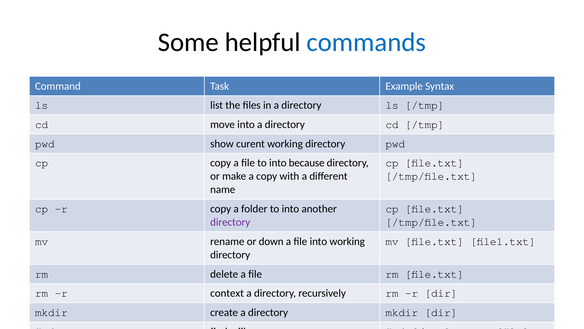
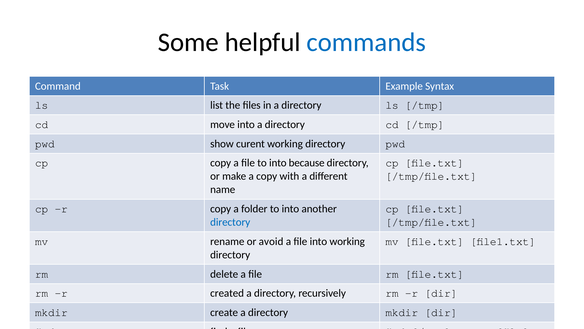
directory colour: purple -> blue (230, 222)
down: down -> avoid (271, 241)
context: context -> created (227, 293)
